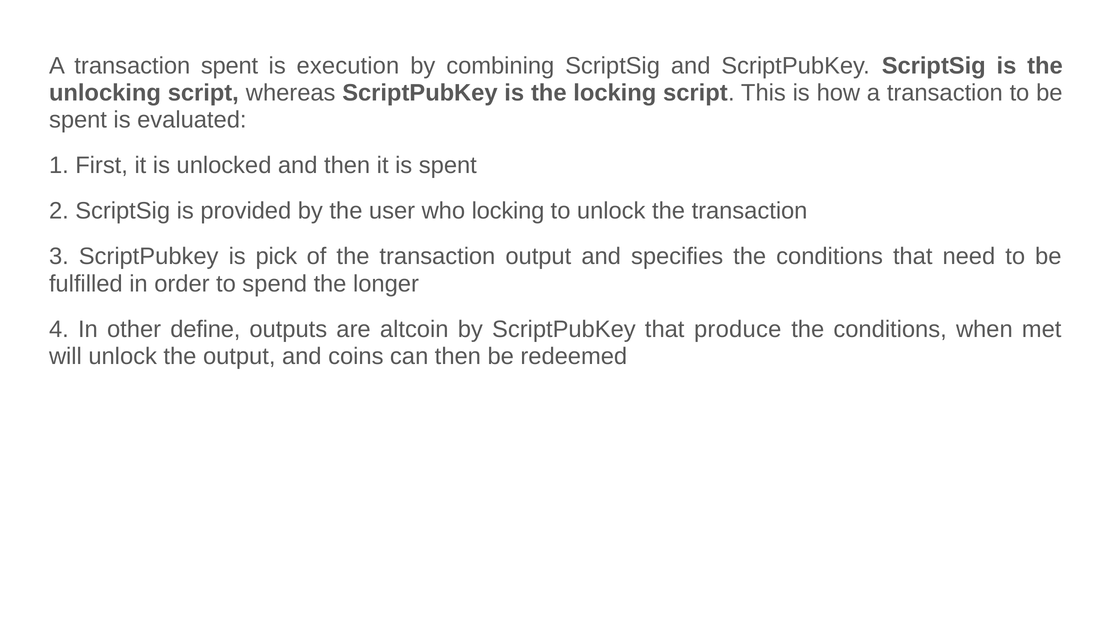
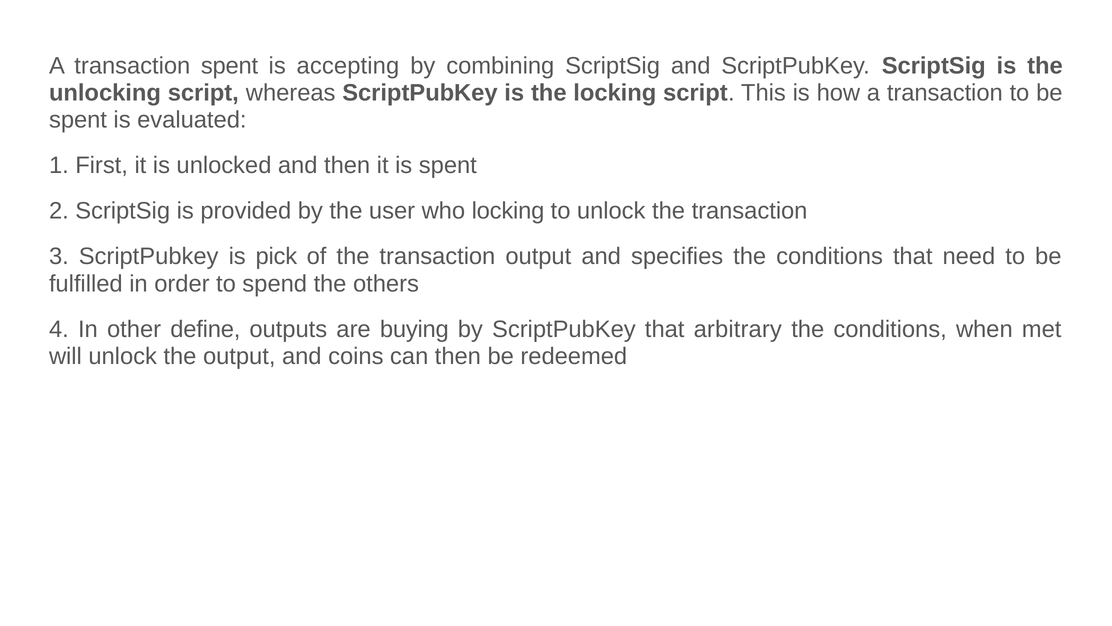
execution: execution -> accepting (348, 66)
longer: longer -> others (386, 284)
altcoin: altcoin -> buying (414, 329)
produce: produce -> arbitrary (738, 329)
